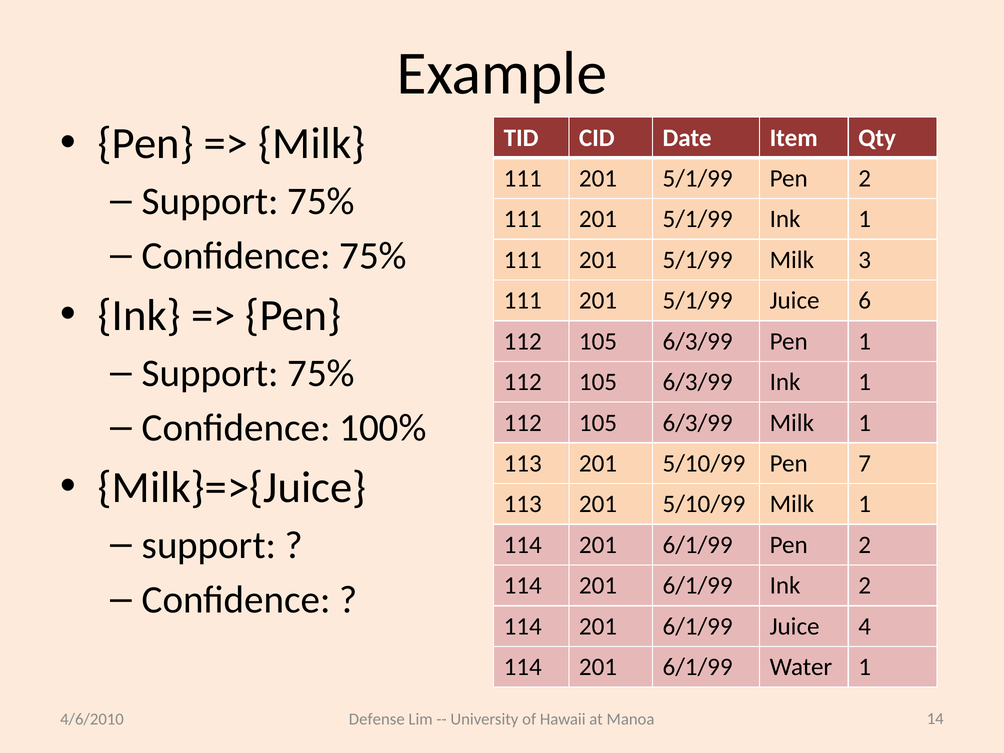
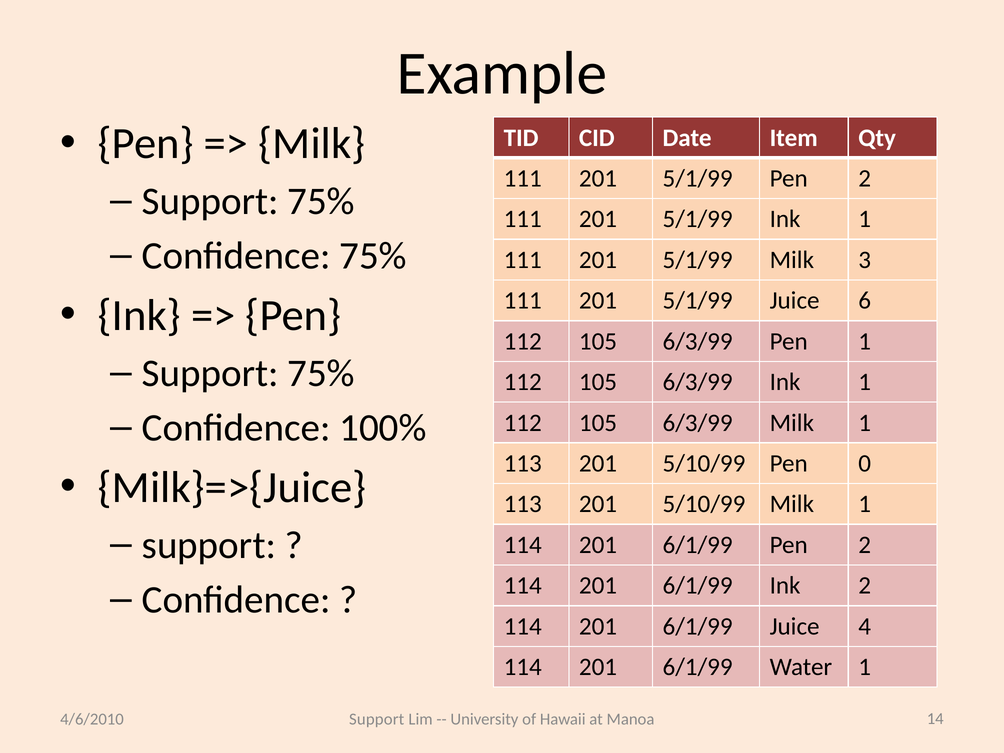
7: 7 -> 0 (865, 463)
4/6/2010 Defense: Defense -> Support (377, 719)
